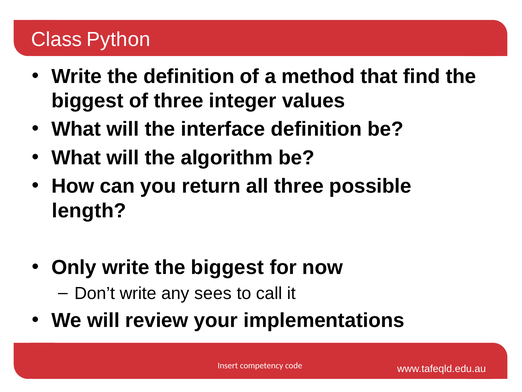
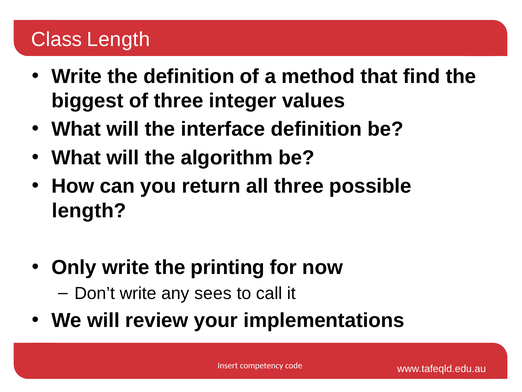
Class Python: Python -> Length (118, 40)
write the biggest: biggest -> printing (228, 267)
